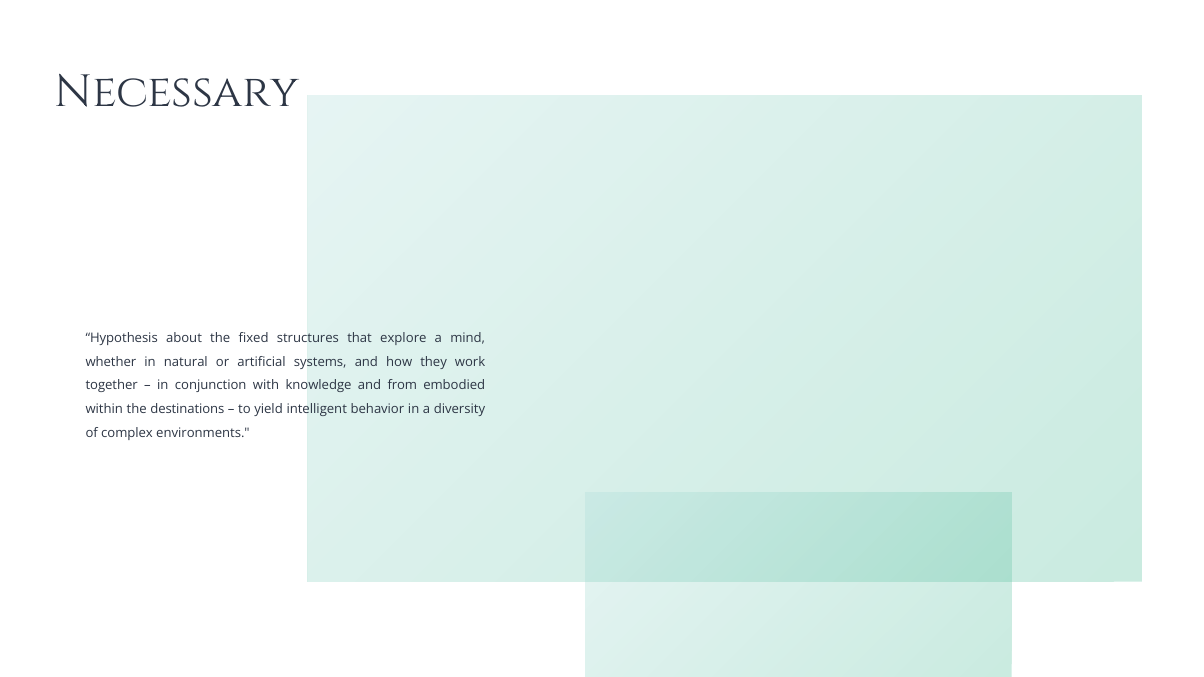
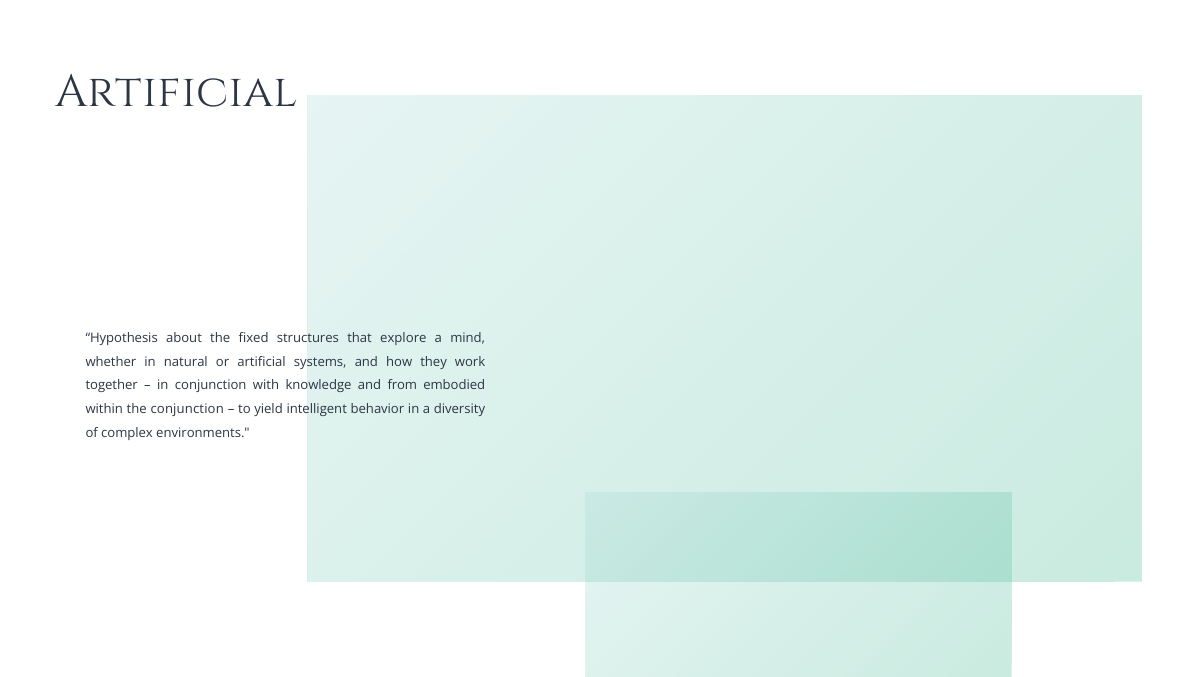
Necessary: Necessary -> Artificial (177, 92)
the destinations: destinations -> conjunction (187, 409)
